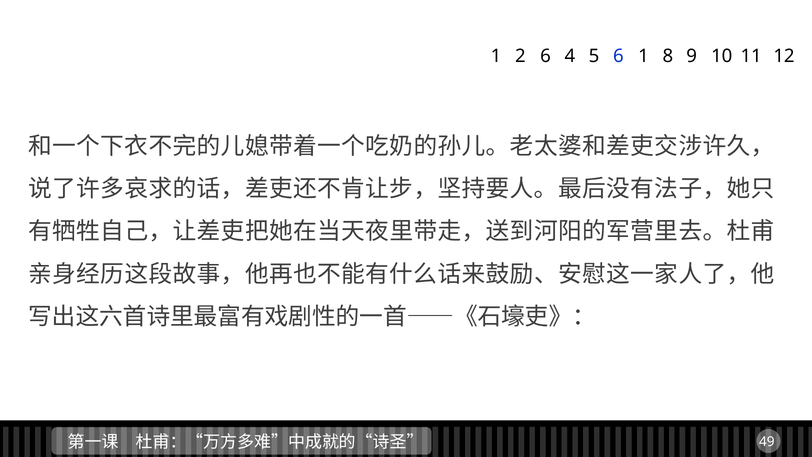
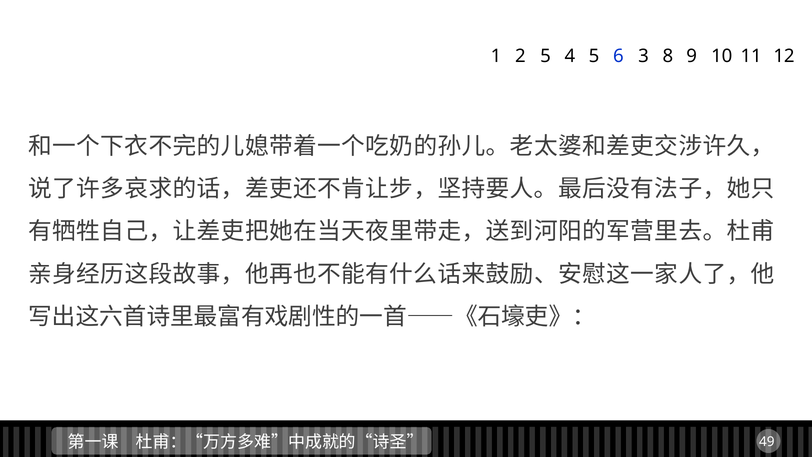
2 6: 6 -> 5 (545, 56)
6 1: 1 -> 3 (643, 56)
